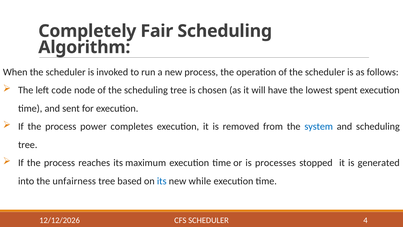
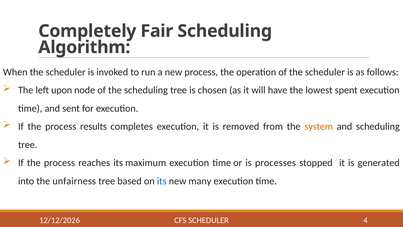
code: code -> upon (62, 90)
power: power -> results (94, 126)
system colour: blue -> orange (319, 126)
while: while -> many (200, 181)
